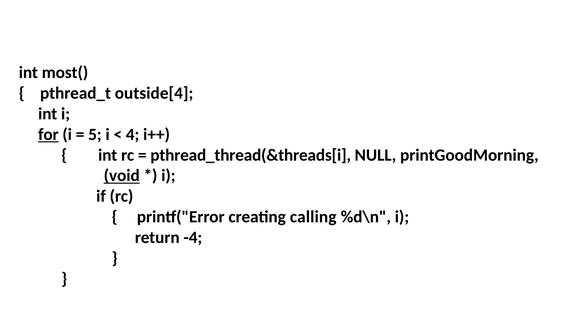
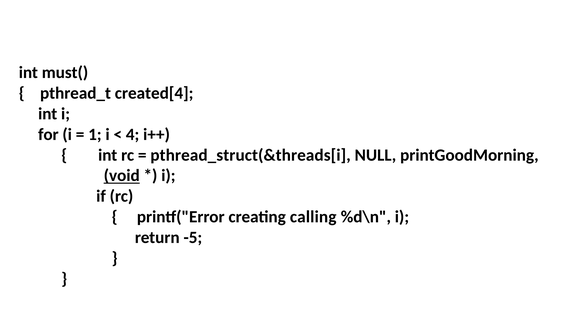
most(: most( -> must( (65, 73)
outside[4: outside[4 -> created[4 (154, 93)
for underline: present -> none (48, 134)
5: 5 -> 1 (95, 134)
pthread_thread(&threads[i: pthread_thread(&threads[i -> pthread_struct(&threads[i (251, 155)
-4: -4 -> -5 (193, 237)
